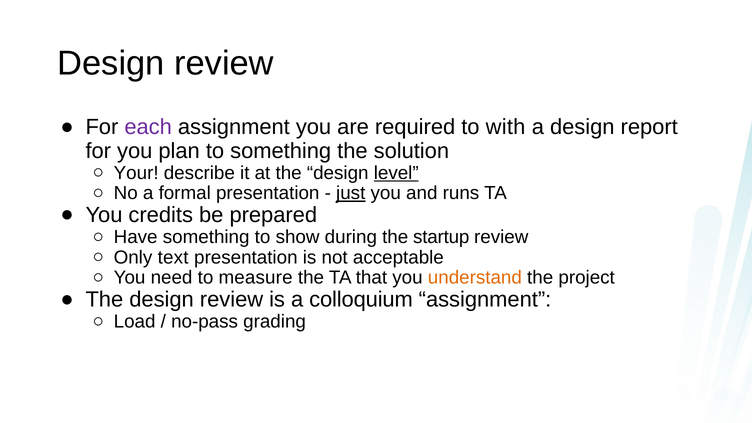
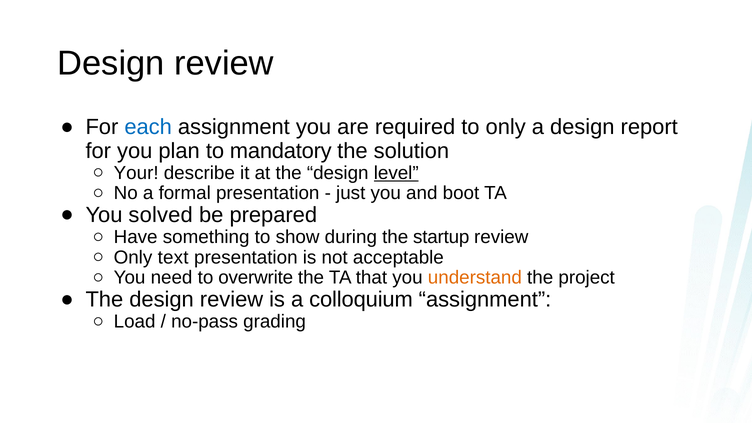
each colour: purple -> blue (148, 127)
to with: with -> only (506, 127)
to something: something -> mandatory (281, 151)
just underline: present -> none (351, 193)
runs: runs -> boot (461, 193)
credits: credits -> solved (161, 215)
measure: measure -> overwrite (256, 278)
